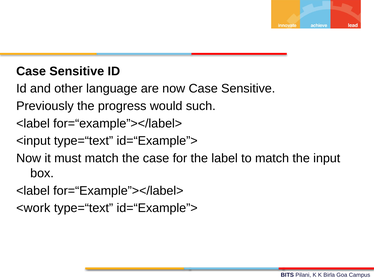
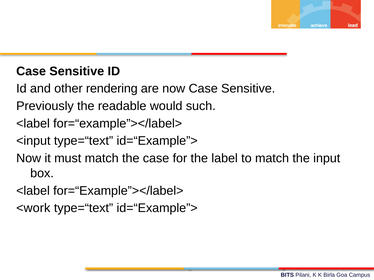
language: language -> rendering (112, 89)
progress: progress -> readable (122, 106)
